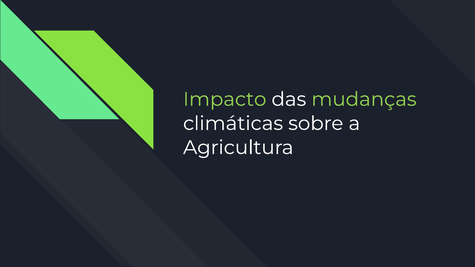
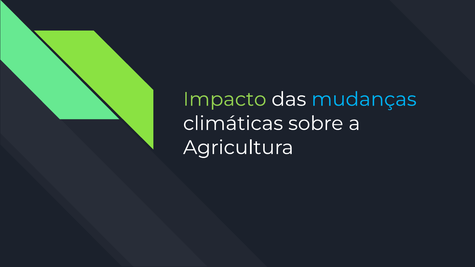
mudanças colour: light green -> light blue (364, 99)
